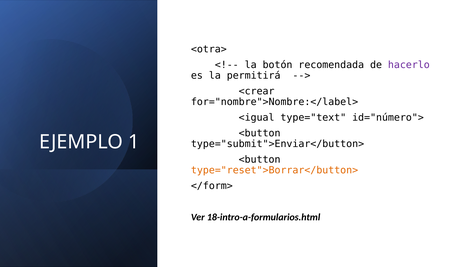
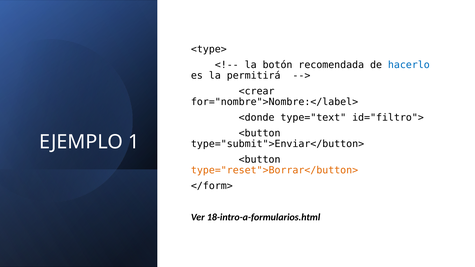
<otra>: <otra> -> <type> (209, 49)
hacerlo colour: purple -> blue (409, 65)
<igual: <igual -> <donde (257, 118)
id="número">: id="número"> -> id="filtro"> (388, 118)
